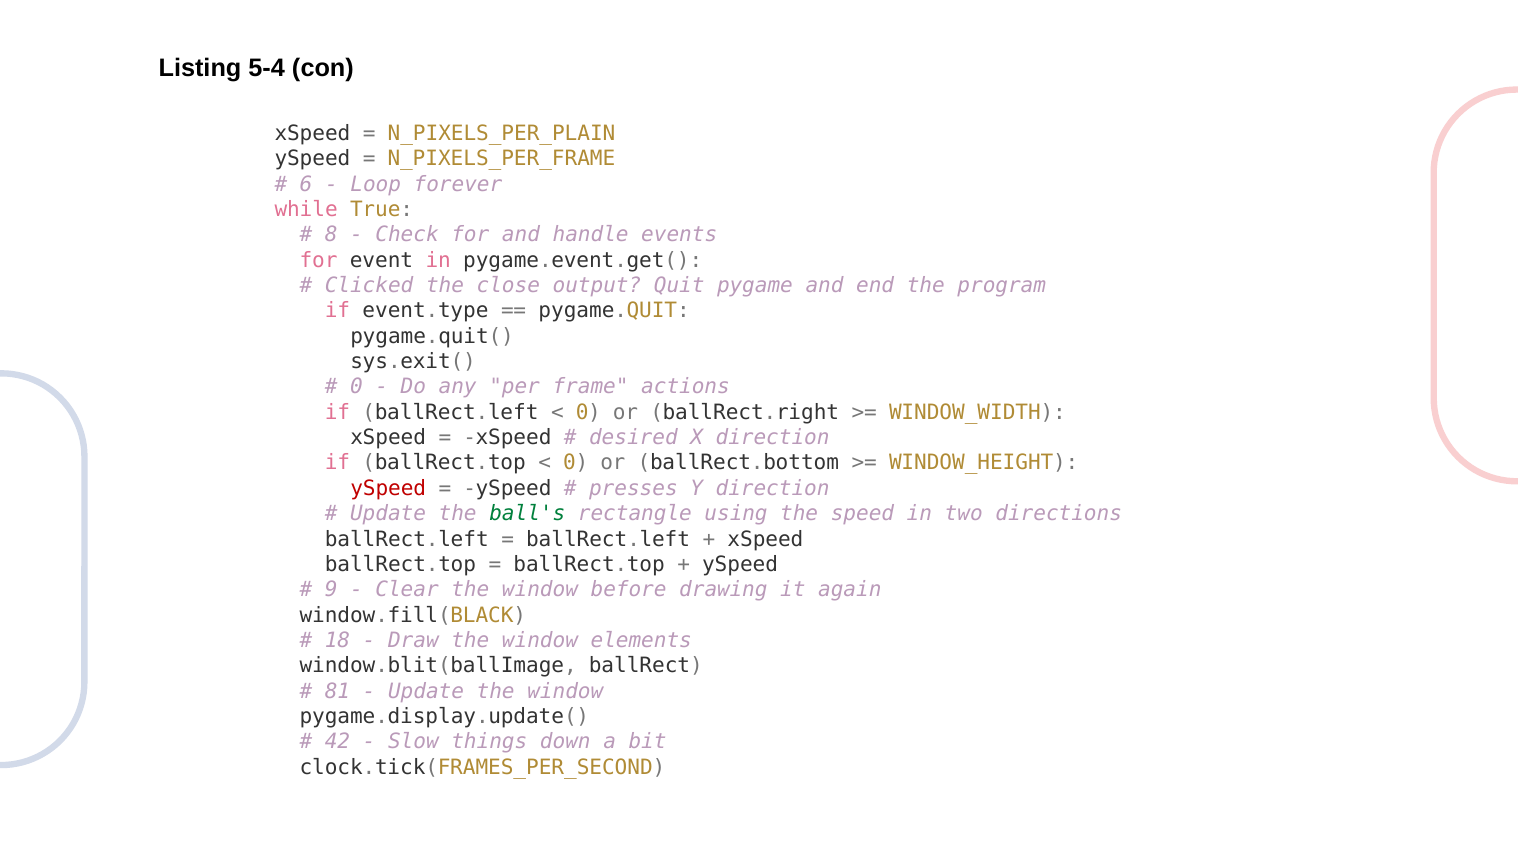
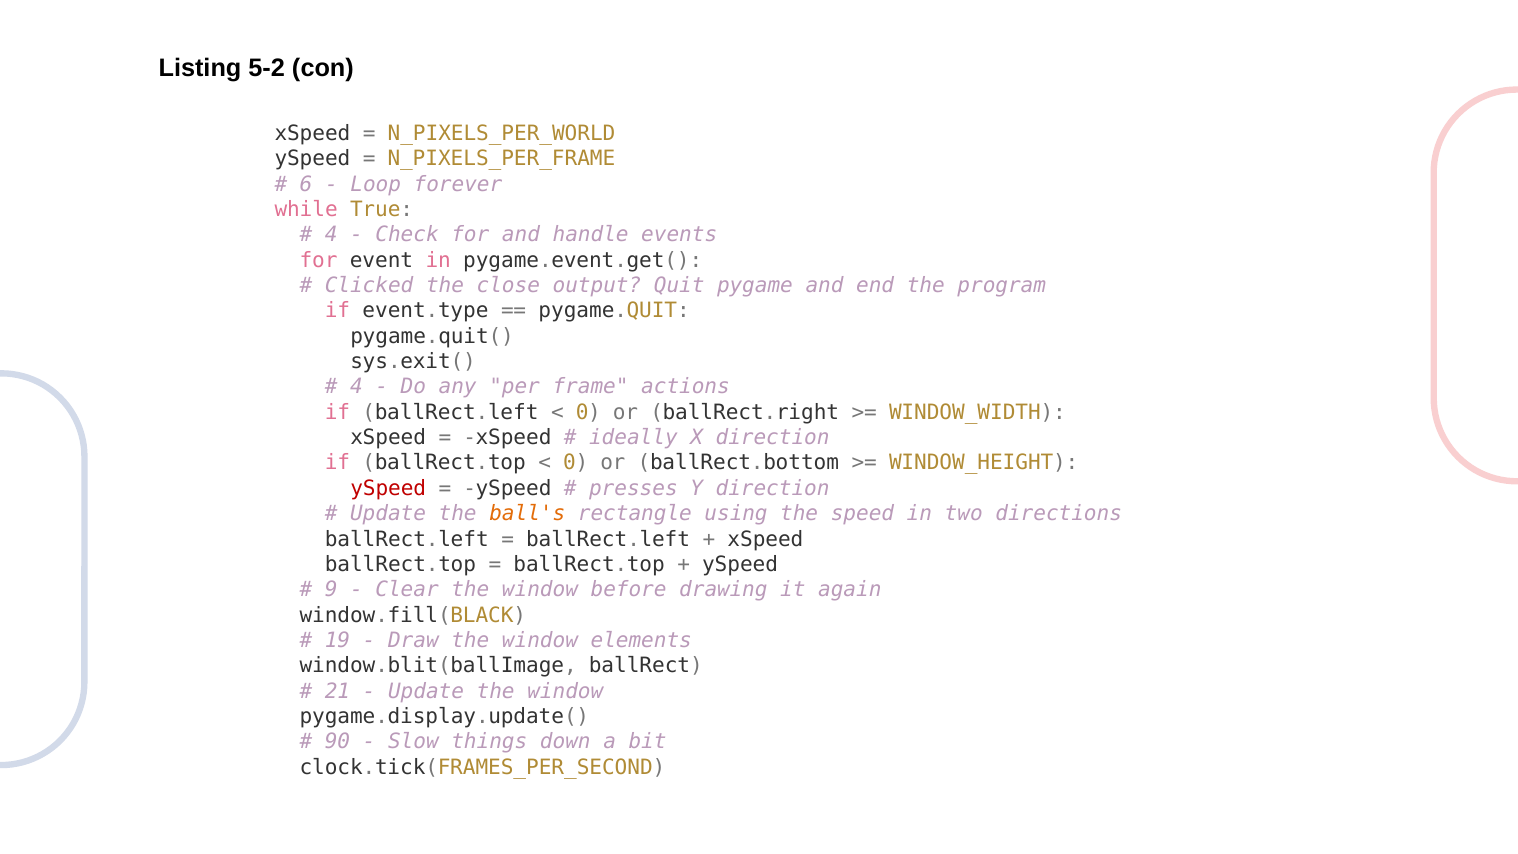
5-4: 5-4 -> 5-2 (267, 68)
N_PIXELS_PER_PLAIN: N_PIXELS_PER_PLAIN -> N_PIXELS_PER_WORLD (502, 134)
8: 8 -> 4 (331, 235)
0: 0 -> 4 (356, 387)
desired: desired -> ideally (633, 438)
ball's colour: green -> orange (527, 514)
18: 18 -> 19 (337, 640)
81: 81 -> 21 (337, 691)
42: 42 -> 90 (337, 742)
